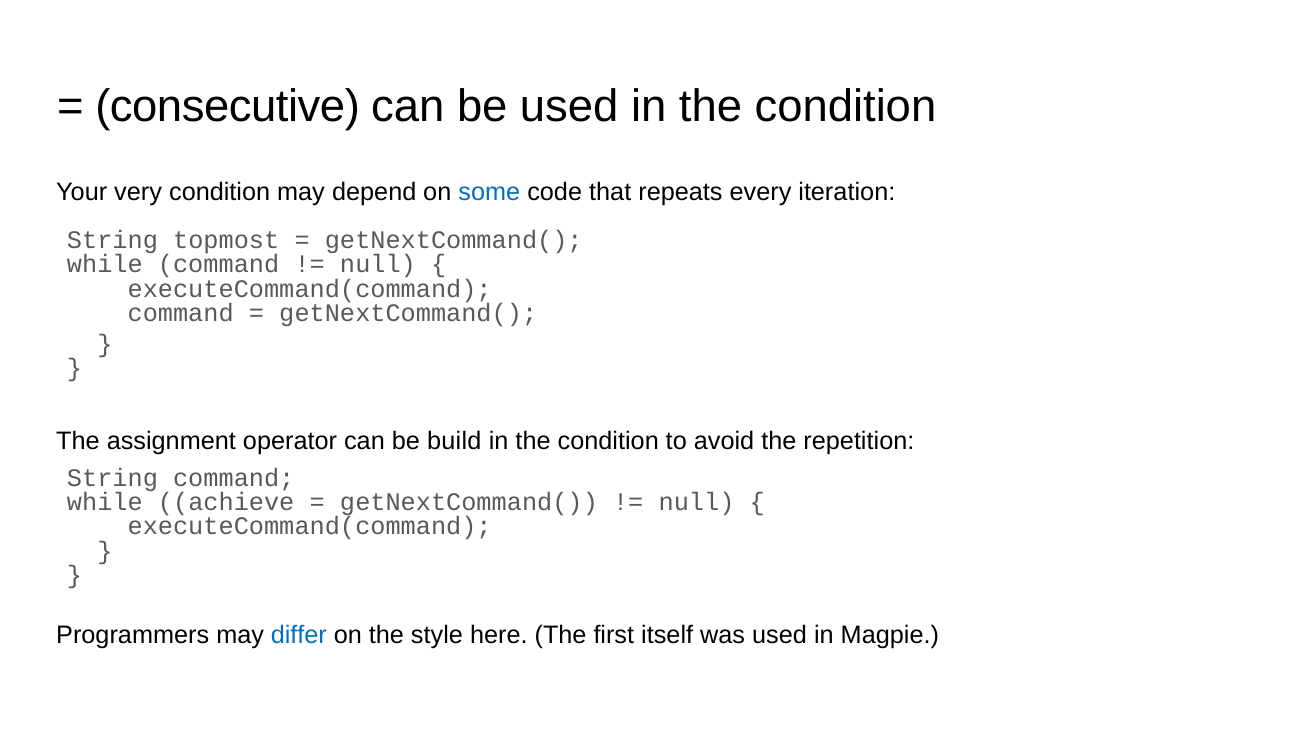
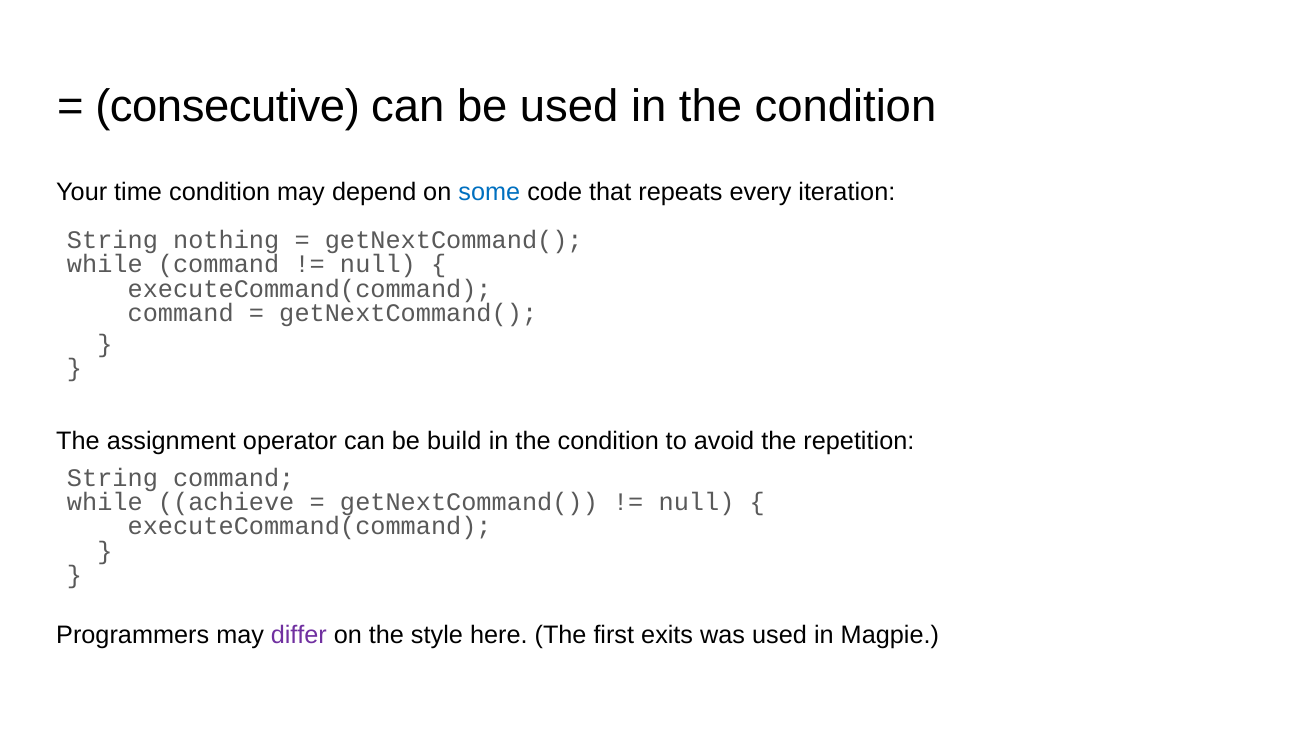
very: very -> time (138, 192)
topmost: topmost -> nothing (226, 240)
differ colour: blue -> purple (299, 636)
itself: itself -> exits (667, 636)
